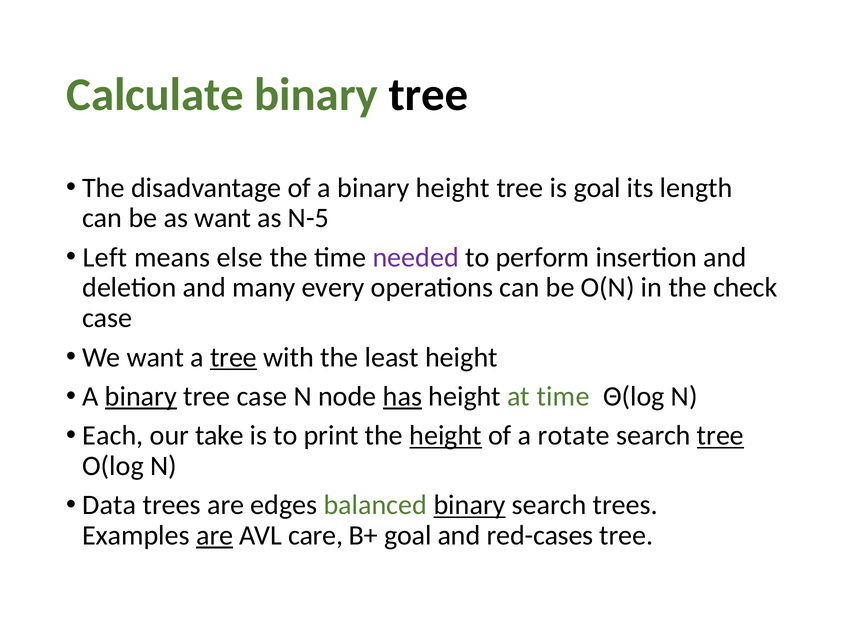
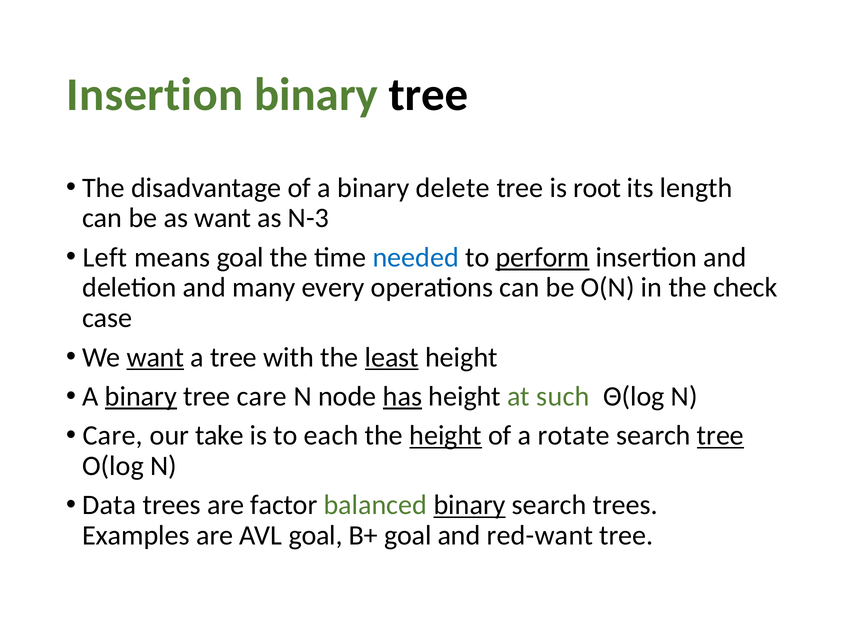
Calculate: Calculate -> Insertion (155, 95)
binary height: height -> delete (453, 188)
is goal: goal -> root (597, 188)
N-5: N-5 -> N-3 (308, 218)
means else: else -> goal (240, 257)
needed colour: purple -> blue (416, 257)
perform underline: none -> present (543, 257)
want underline: none -> present (155, 357)
tree underline: present -> none (233, 357)
least underline: none -> present (392, 357)
tree case: case -> care (262, 396)
at time: time -> such (563, 396)
Each: Each -> Care (113, 436)
print: print -> each (331, 436)
edges: edges -> factor (284, 505)
are underline: present -> none (215, 535)
AVL care: care -> goal (316, 535)
red-cases: red-cases -> red-want (540, 535)
